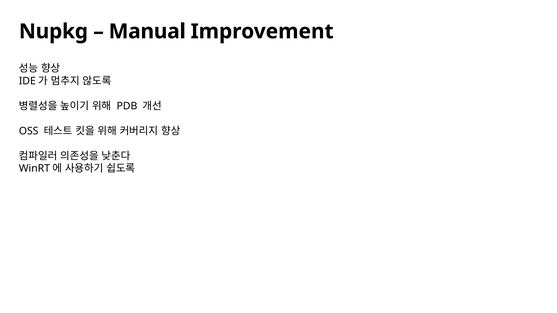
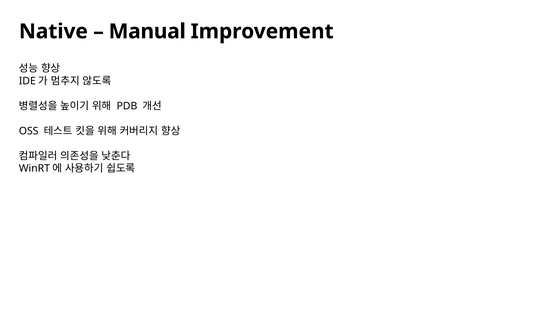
Nupkg: Nupkg -> Native (53, 31)
